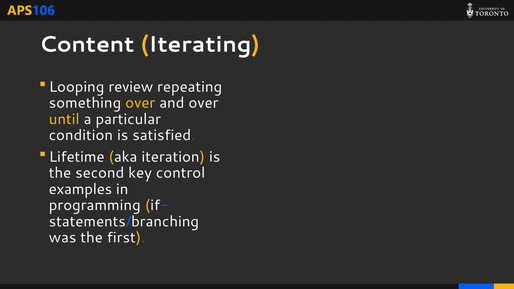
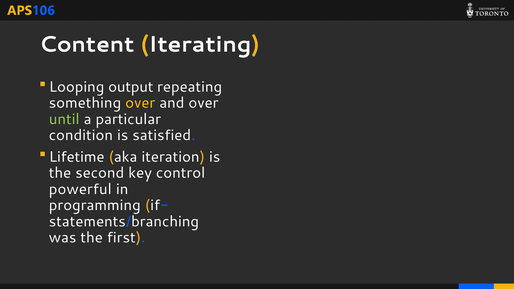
review: review -> output (131, 87)
until colour: yellow -> light green (64, 119)
examples: examples -> powerful (80, 189)
